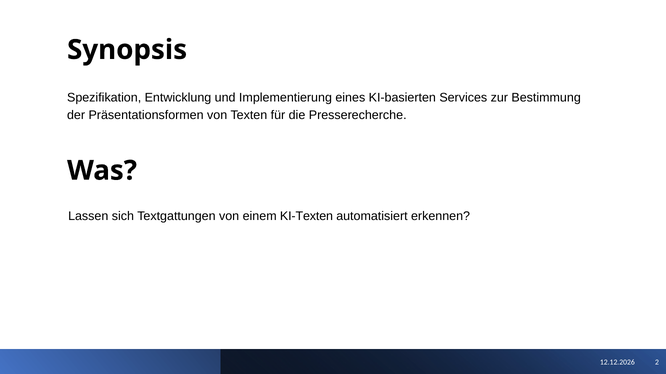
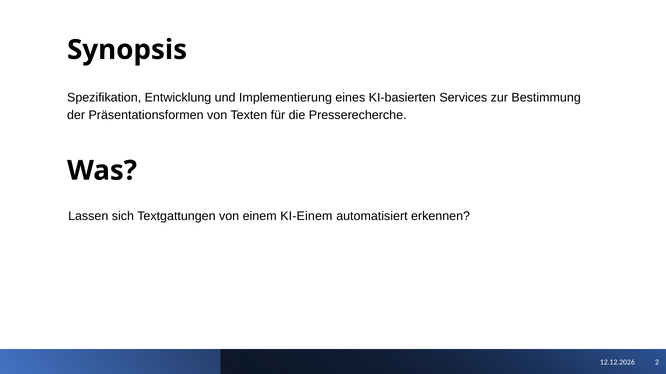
KI-Texten: KI-Texten -> KI-Einem (306, 216)
